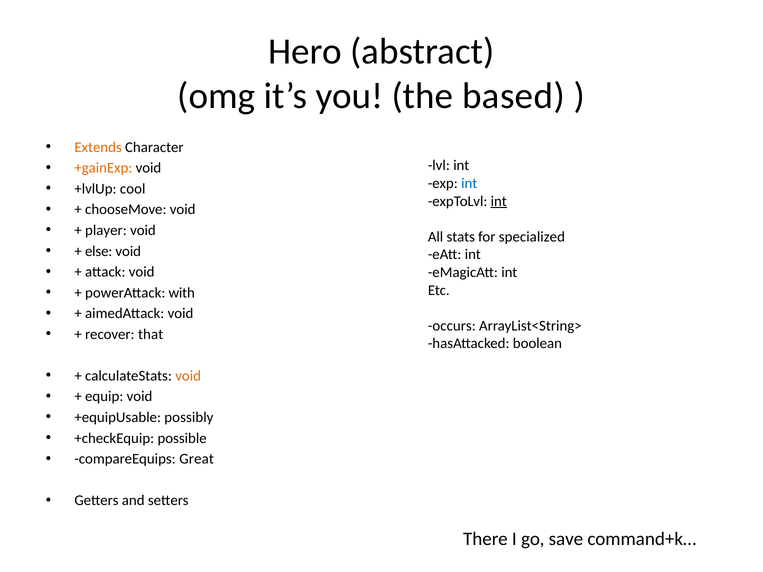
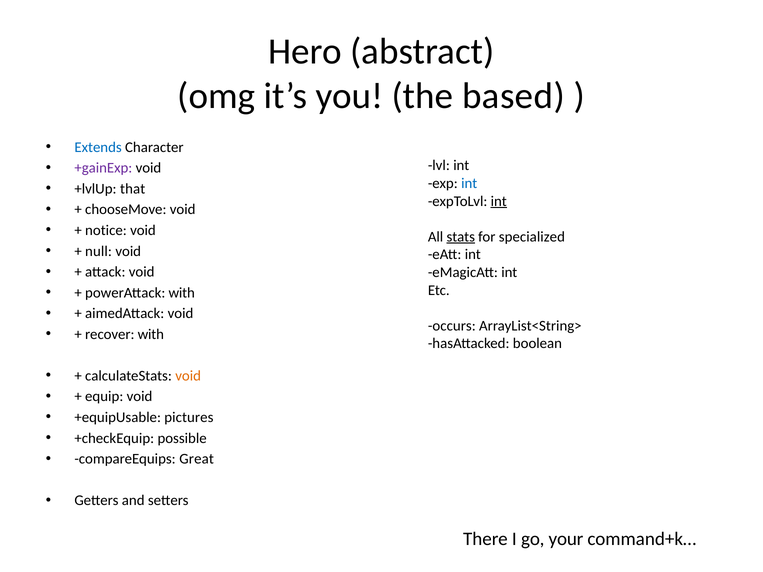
Extends colour: orange -> blue (98, 147)
+gainExp colour: orange -> purple (103, 168)
cool: cool -> that (133, 189)
player: player -> notice (106, 230)
stats underline: none -> present (461, 237)
else: else -> null (99, 251)
recover that: that -> with (151, 334)
possibly: possibly -> pictures (189, 418)
save: save -> your (566, 539)
